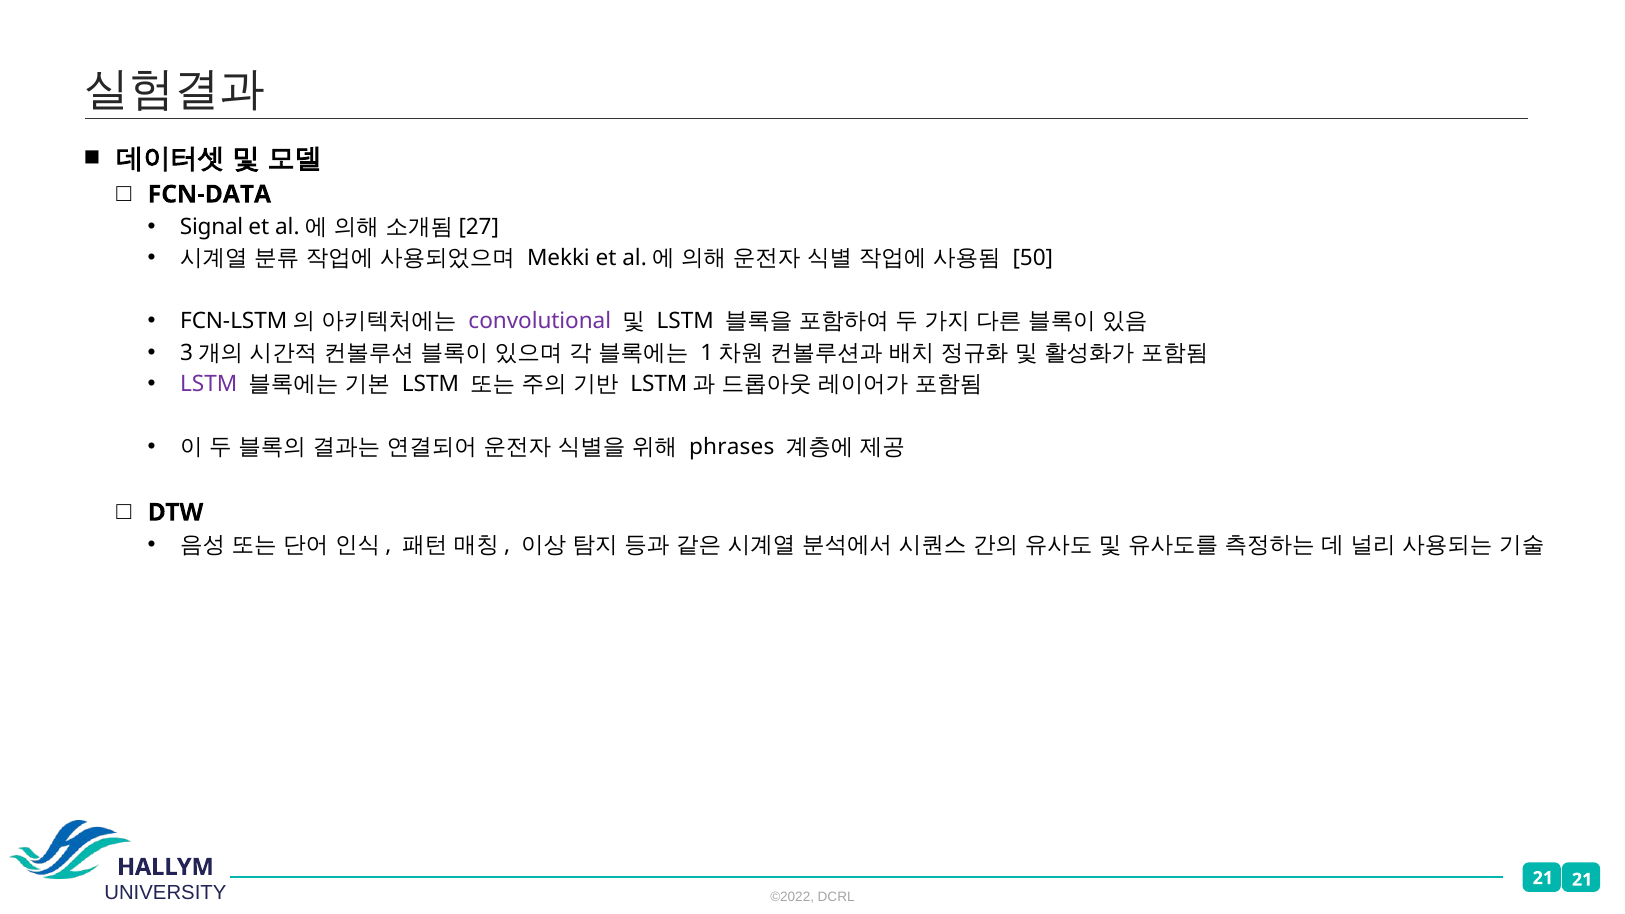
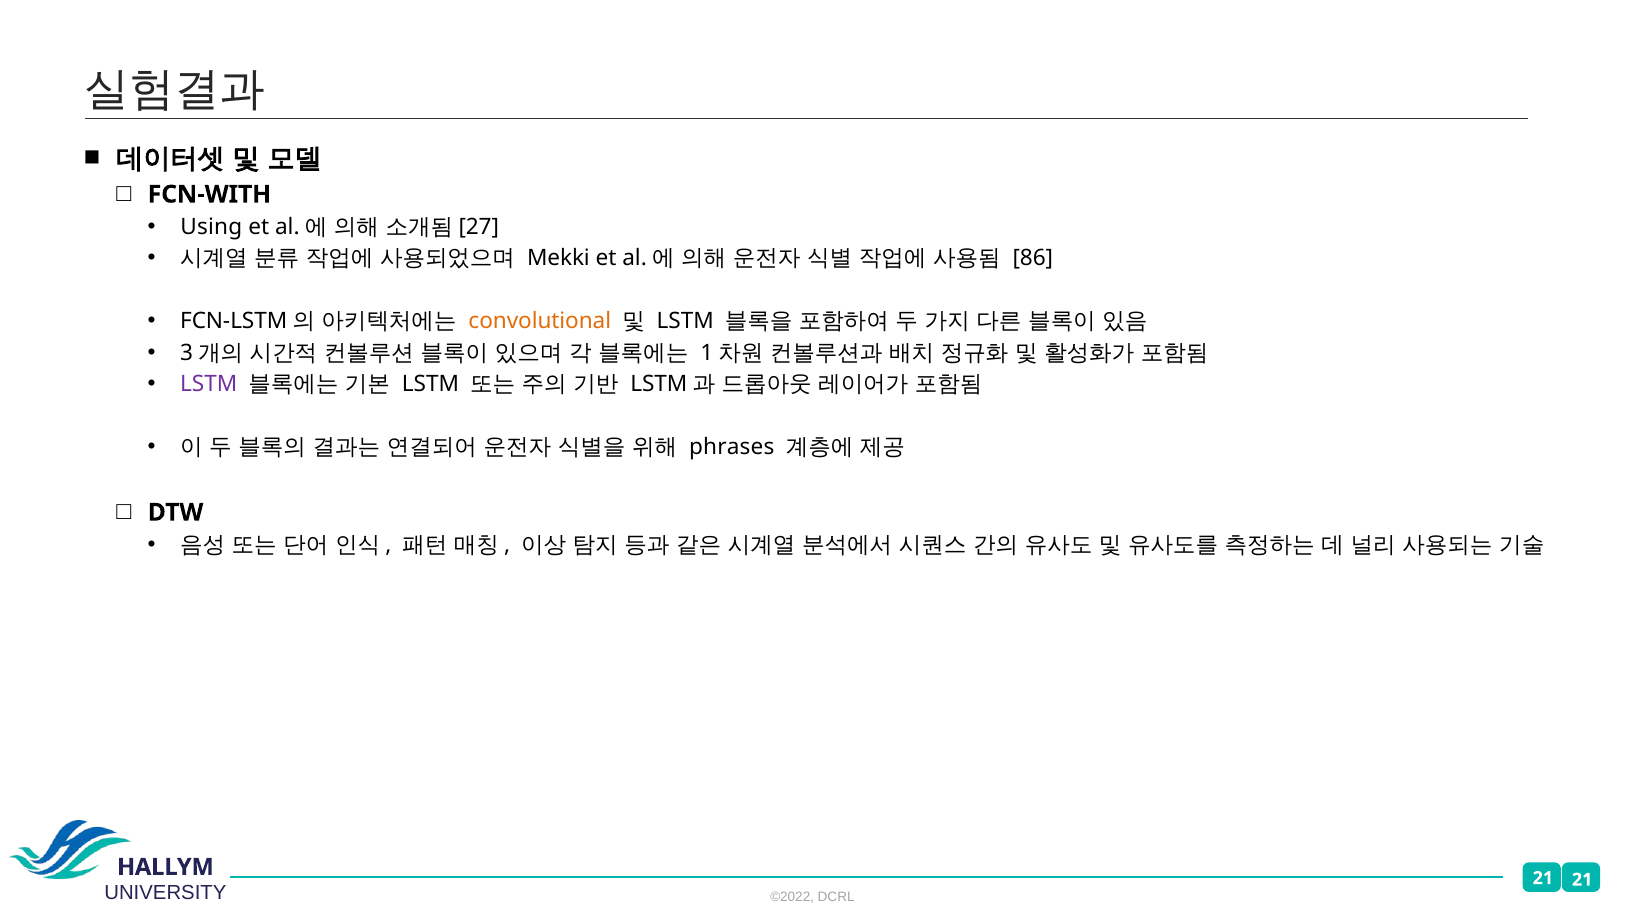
FCN-DATA: FCN-DATA -> FCN-WITH (209, 194)
Signal: Signal -> Using (211, 227)
50: 50 -> 86 (1033, 259)
convolutional colour: purple -> orange (540, 322)
